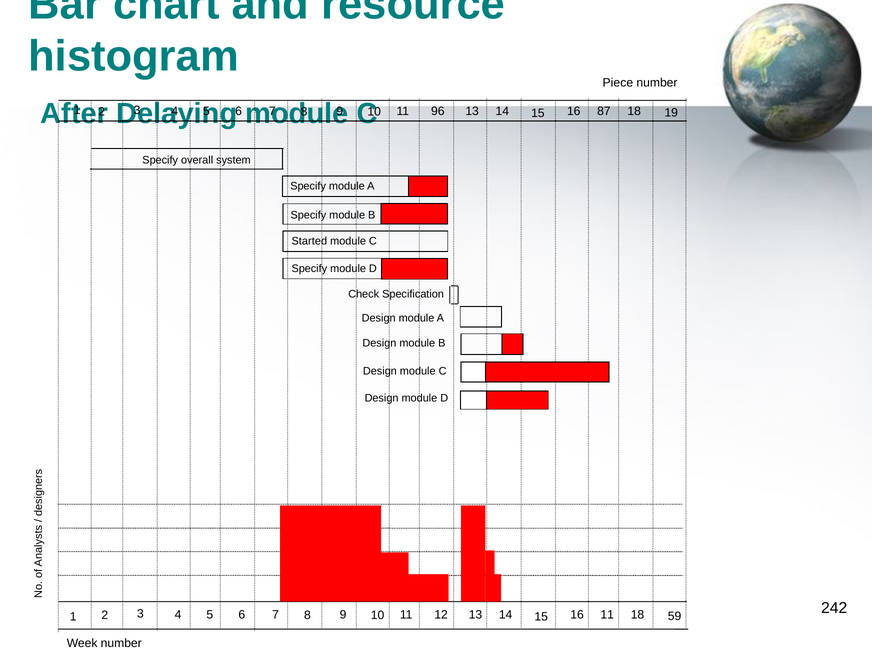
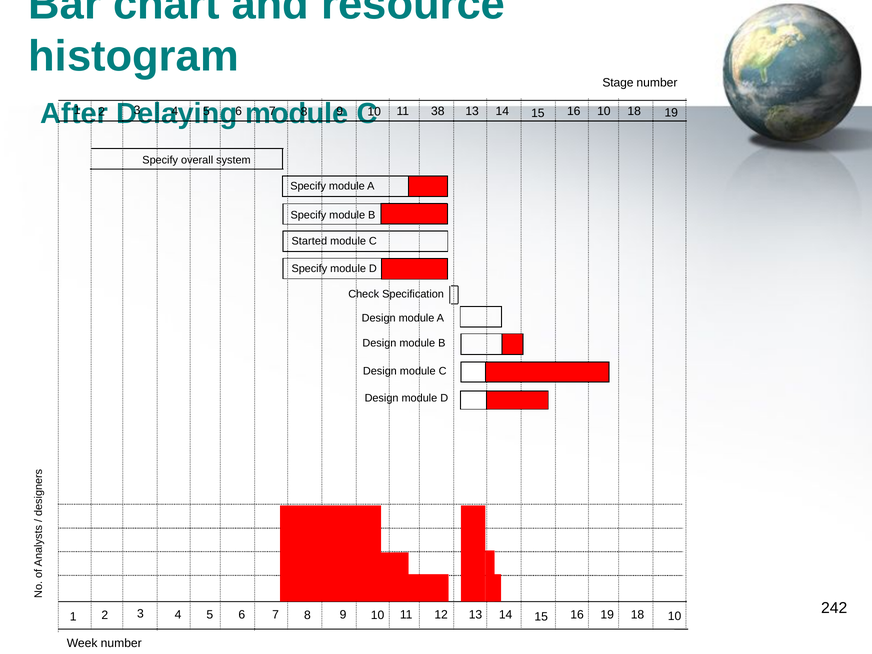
Piece: Piece -> Stage (618, 83)
96: 96 -> 38 (438, 111)
16 87: 87 -> 10 (604, 111)
16 11: 11 -> 19 (607, 615)
18 59: 59 -> 10 (675, 616)
